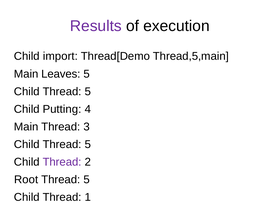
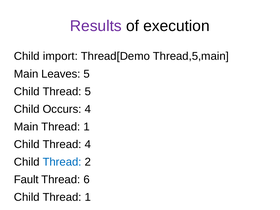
Putting: Putting -> Occurs (62, 109)
3: 3 -> 1 (87, 127)
5: 5 -> 4 (88, 144)
Thread colour: purple -> blue (62, 162)
Root: Root -> Fault (26, 180)
5: 5 -> 6 (87, 180)
